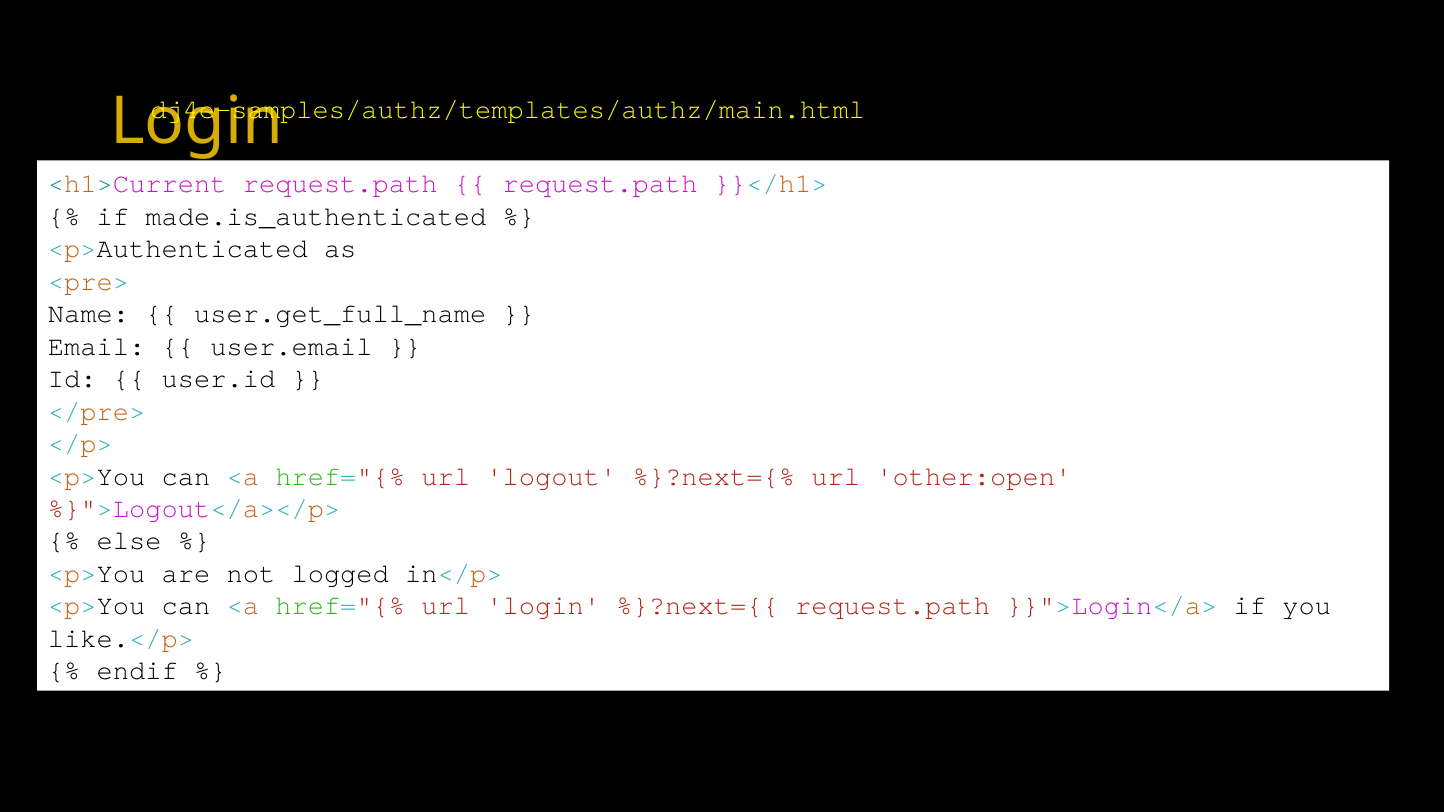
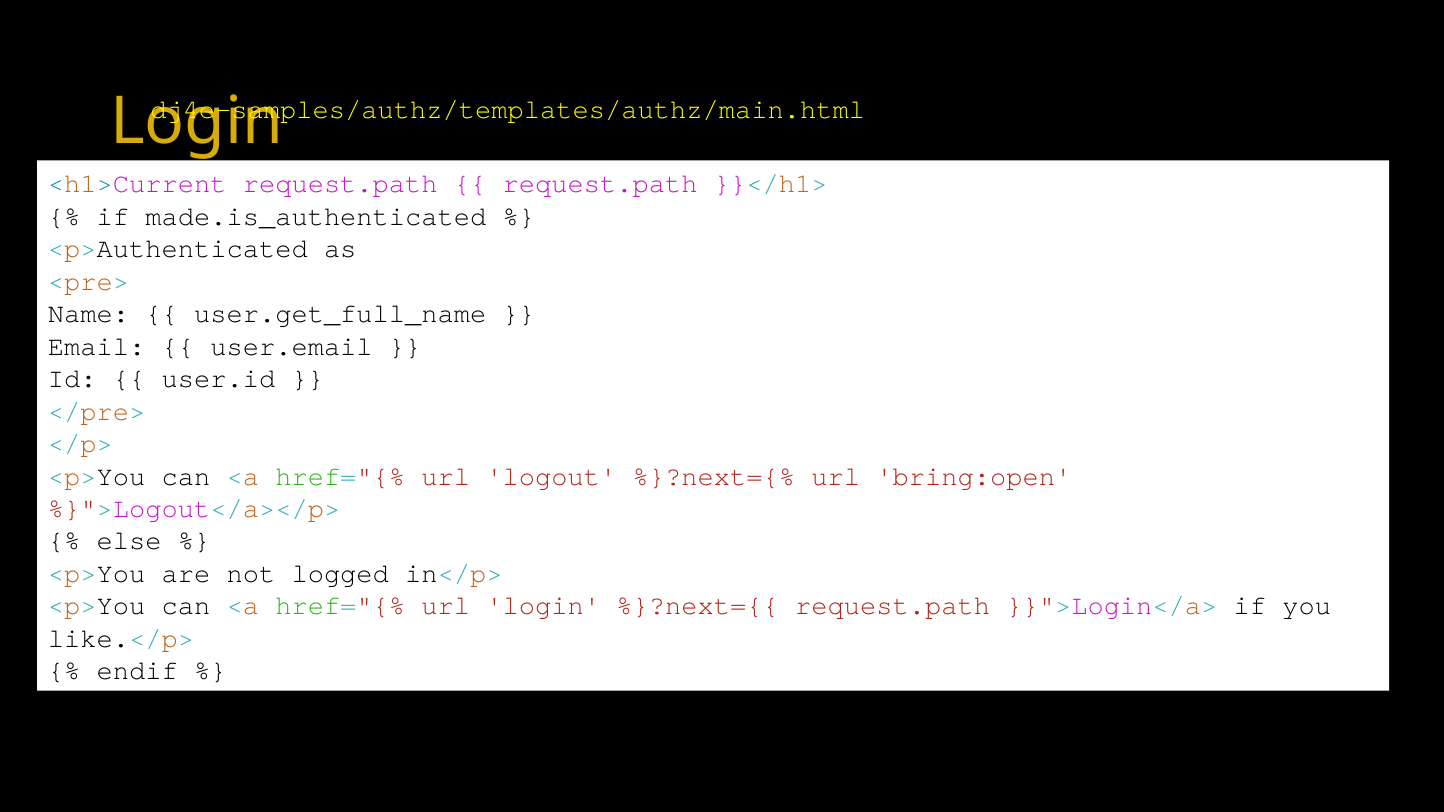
other:open: other:open -> bring:open (974, 476)
